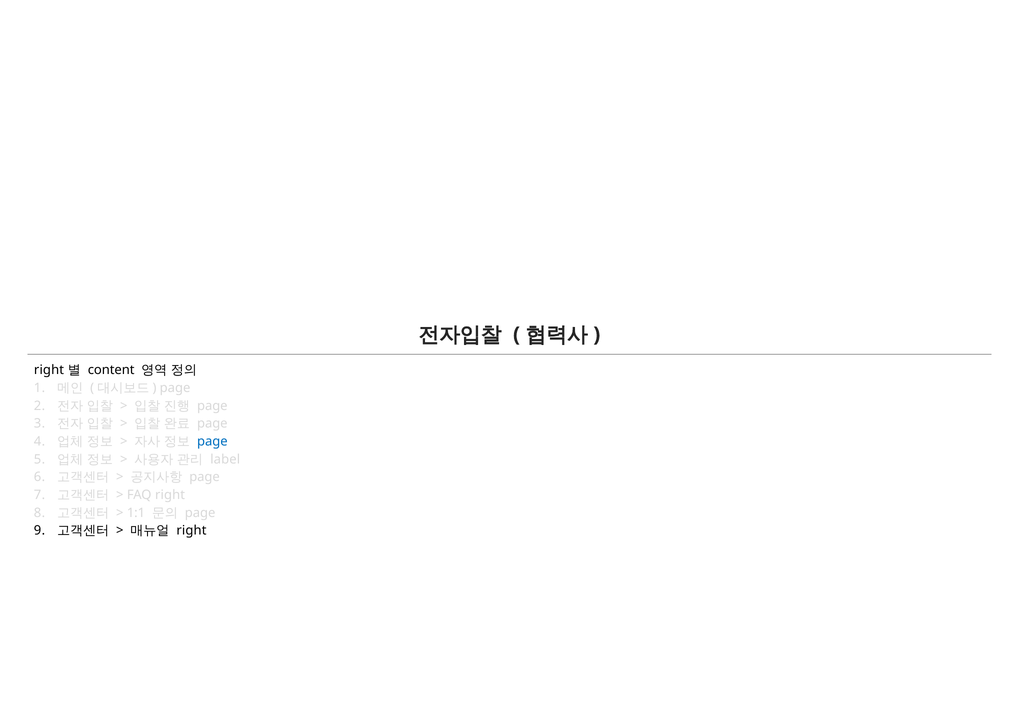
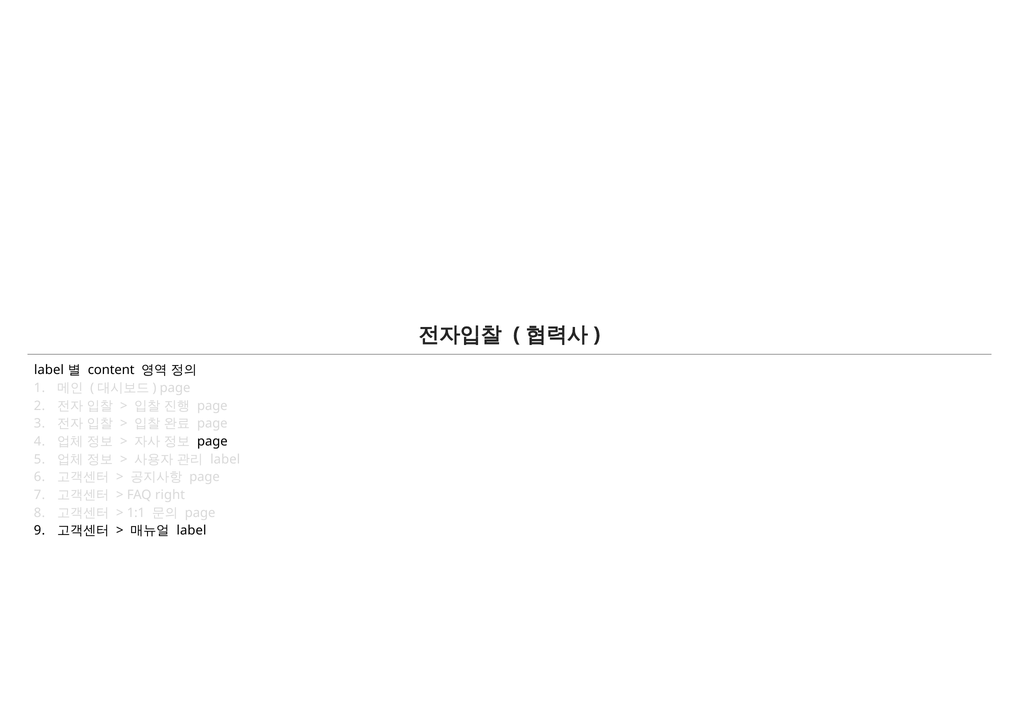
right: right -> label (49, 370)
page colour: blue -> black (212, 441)
right: right -> label (191, 530)
